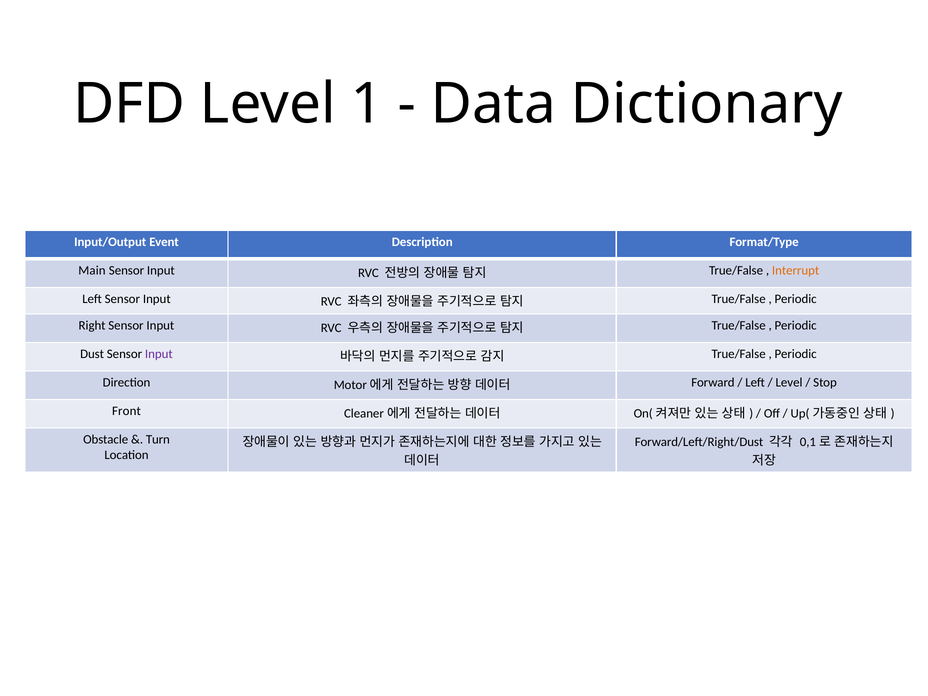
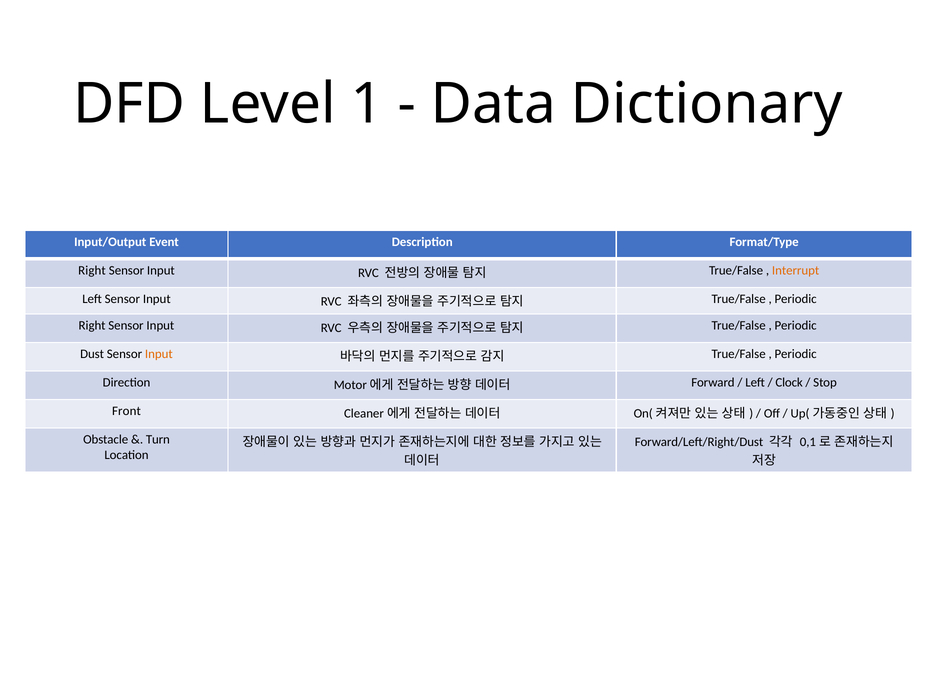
Main: Main -> Right (92, 270)
Input colour: purple -> orange (159, 354)
Level: Level -> Clock (789, 382)
